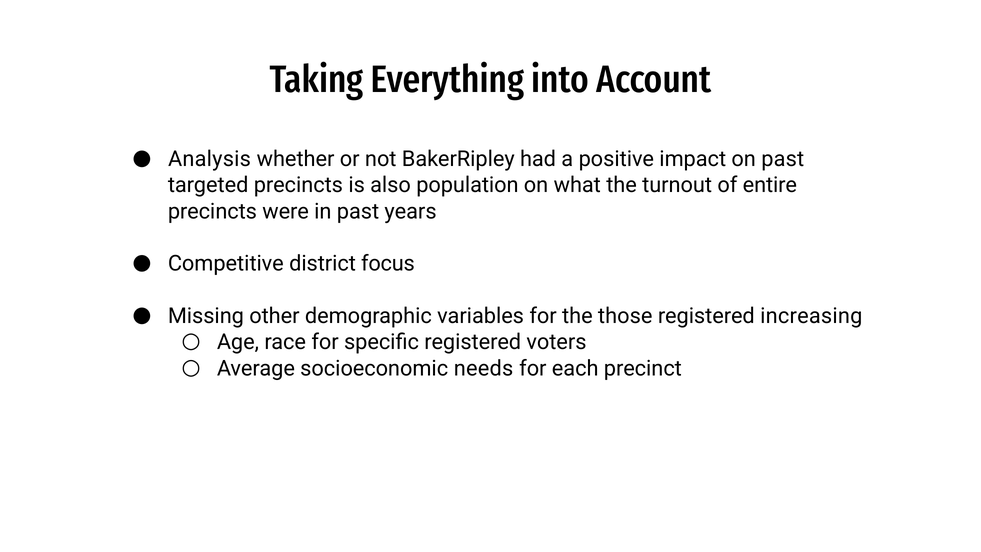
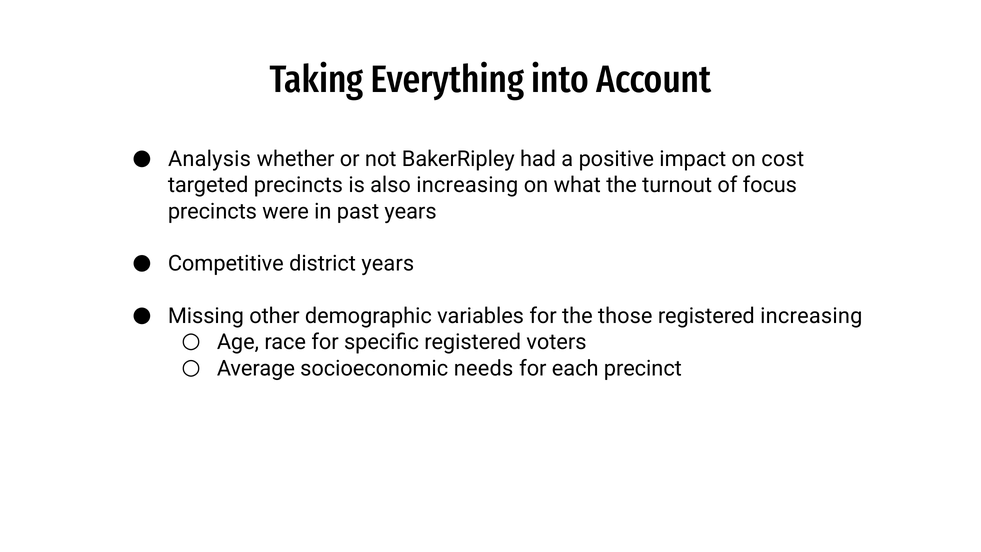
on past: past -> cost (783, 159)
also population: population -> increasing (467, 185)
entire: entire -> focus (770, 185)
district focus: focus -> years (388, 264)
